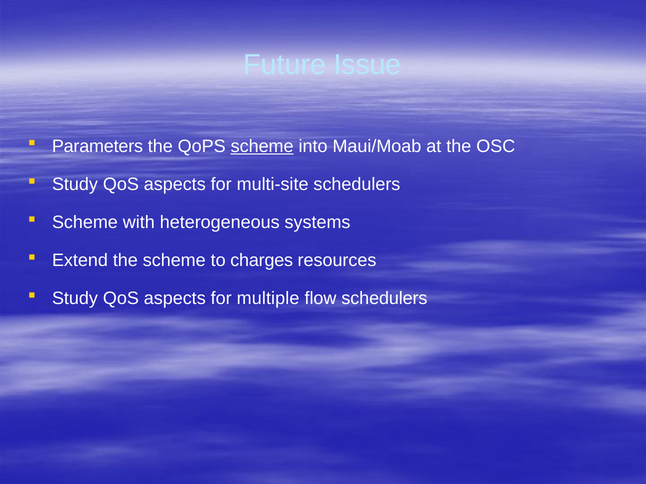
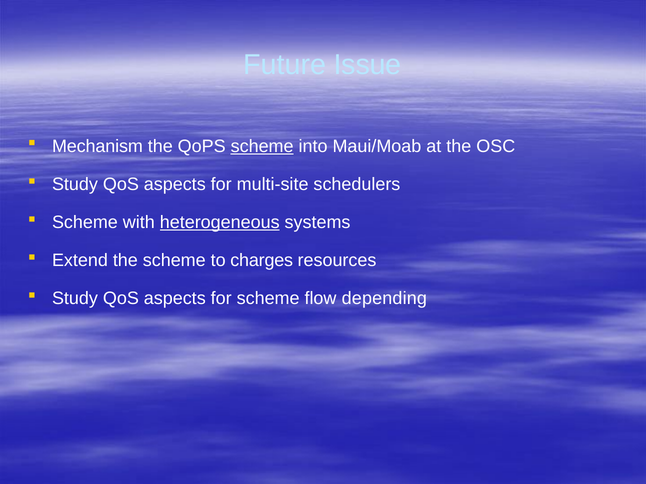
Parameters: Parameters -> Mechanism (97, 147)
heterogeneous underline: none -> present (220, 223)
for multiple: multiple -> scheme (268, 299)
flow schedulers: schedulers -> depending (384, 299)
